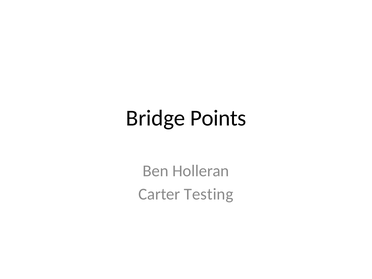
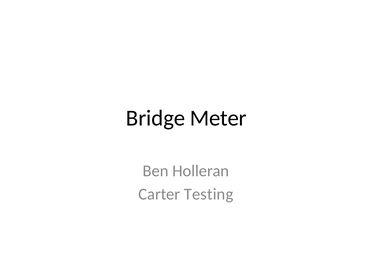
Points: Points -> Meter (218, 118)
